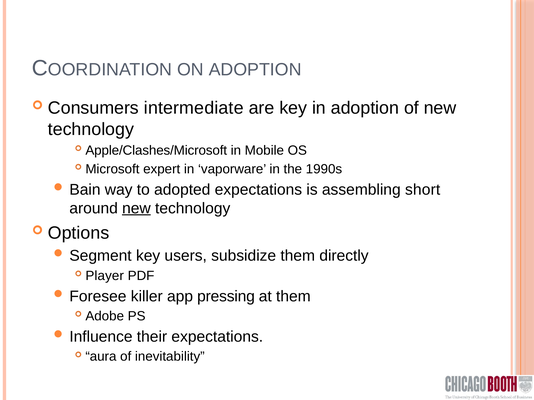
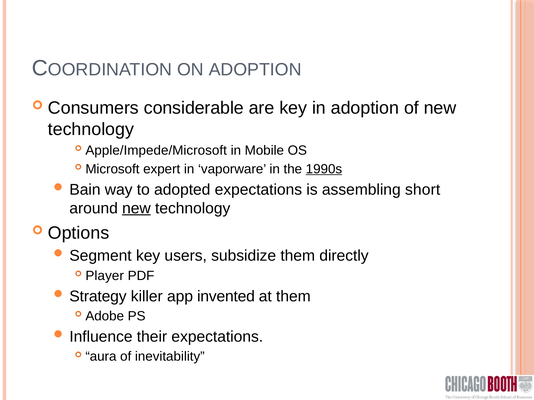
intermediate: intermediate -> considerable (194, 108)
Apple/Clashes/Microsoft: Apple/Clashes/Microsoft -> Apple/Impede/Microsoft (156, 150)
1990s underline: none -> present (324, 169)
Foresee: Foresee -> Strategy (98, 297)
pressing: pressing -> invented (226, 297)
